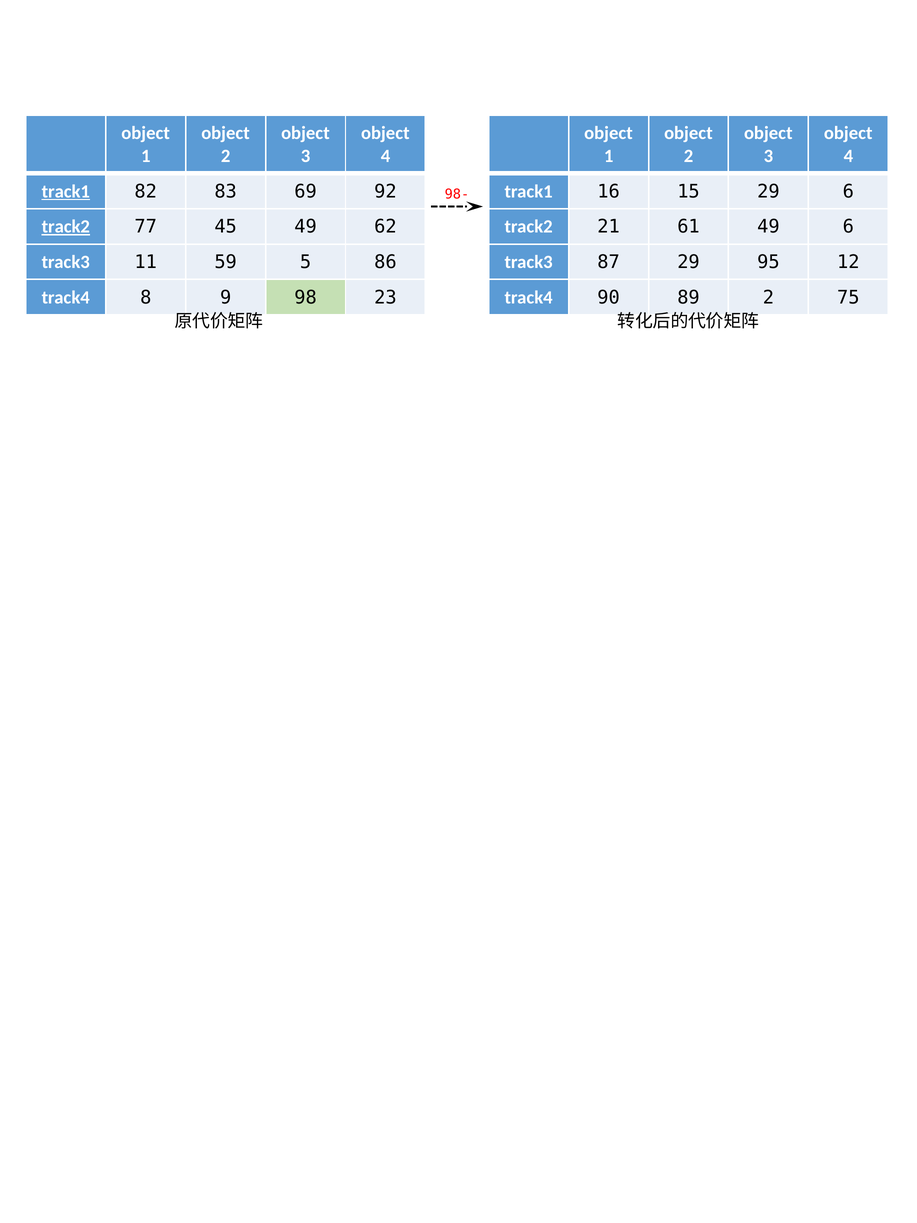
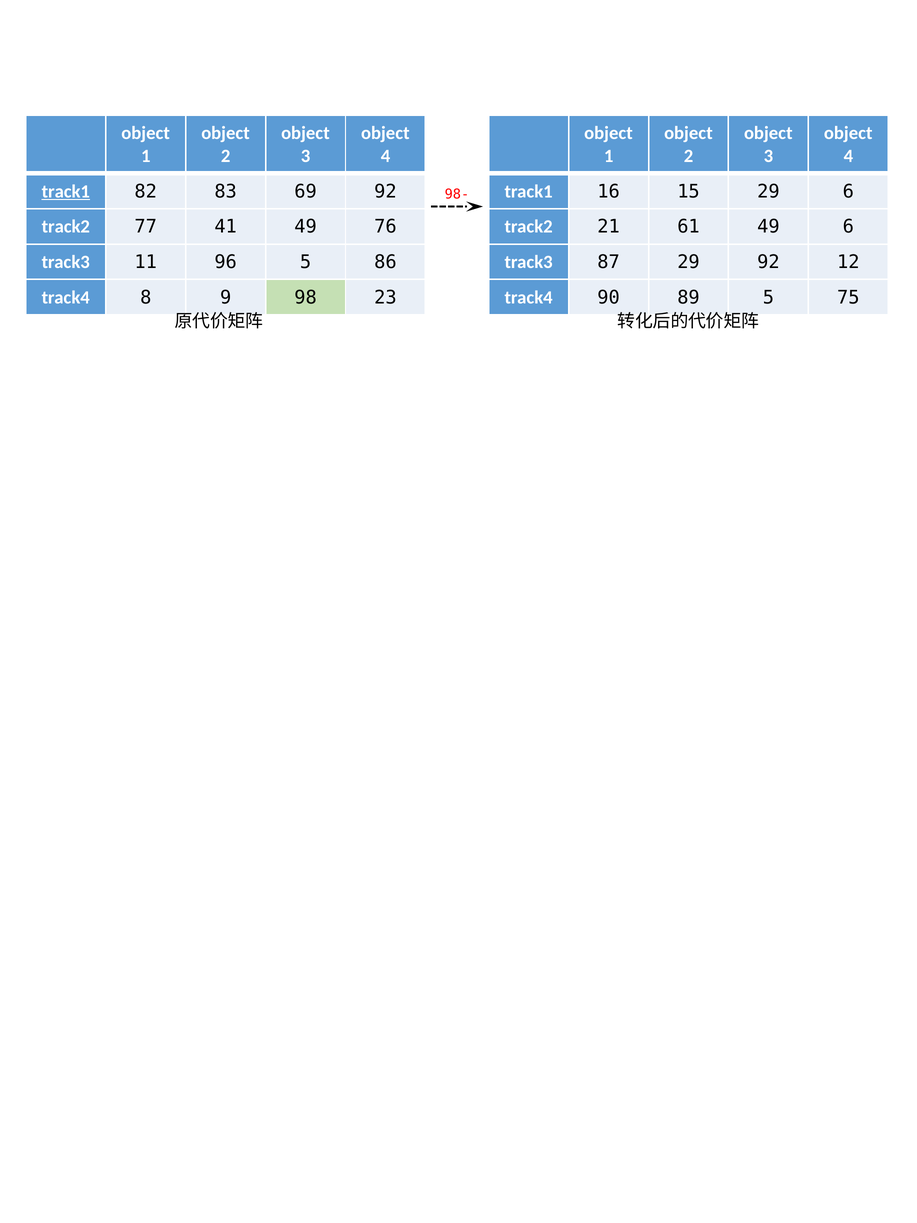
track2 underline: present -> none (66, 227)
45: 45 -> 41 (226, 227)
62: 62 -> 76 (385, 227)
59: 59 -> 96 (226, 262)
29 95: 95 -> 92 (768, 262)
89 2: 2 -> 5 (768, 297)
